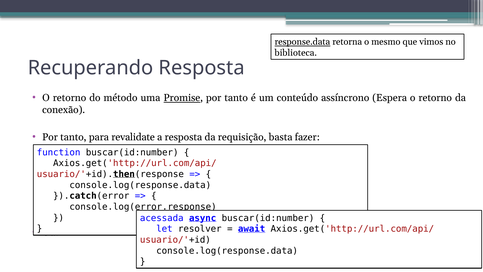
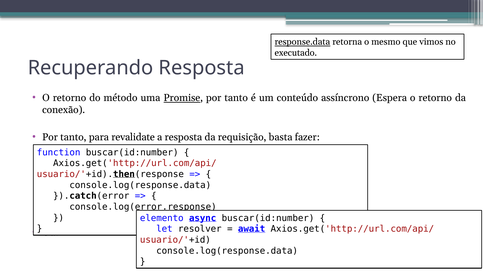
biblioteca: biblioteca -> executado (296, 53)
acessada: acessada -> elemento (162, 218)
